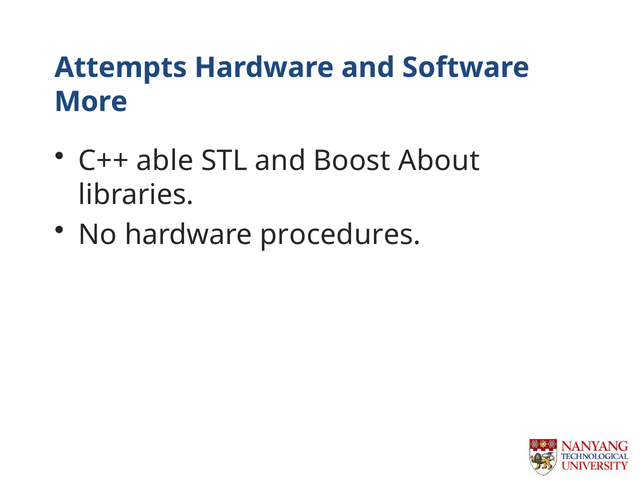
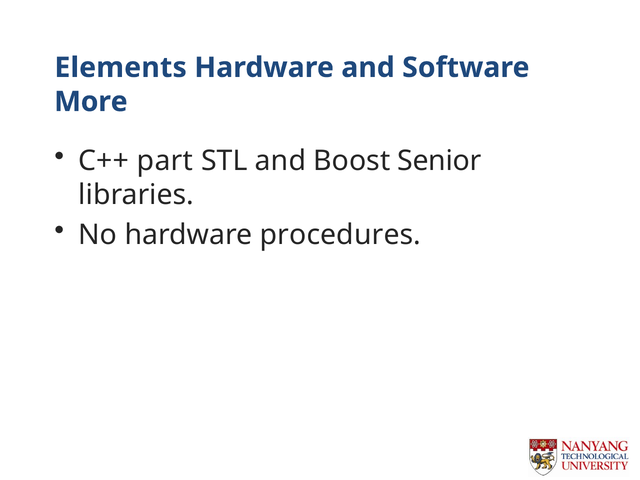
Attempts: Attempts -> Elements (121, 68)
able: able -> part (165, 161)
About: About -> Senior (439, 161)
